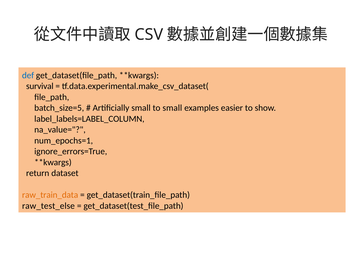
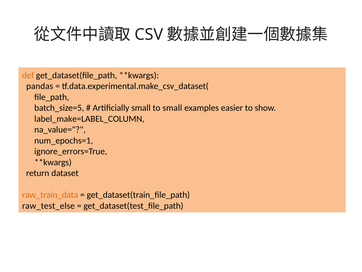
def colour: blue -> orange (28, 75)
survival: survival -> pandas (40, 86)
label_labels=LABEL_COLUMN: label_labels=LABEL_COLUMN -> label_make=LABEL_COLUMN (89, 119)
